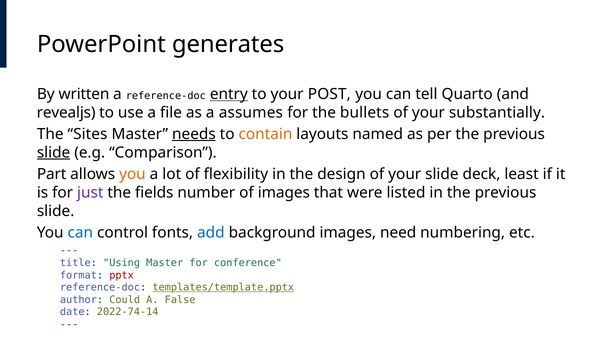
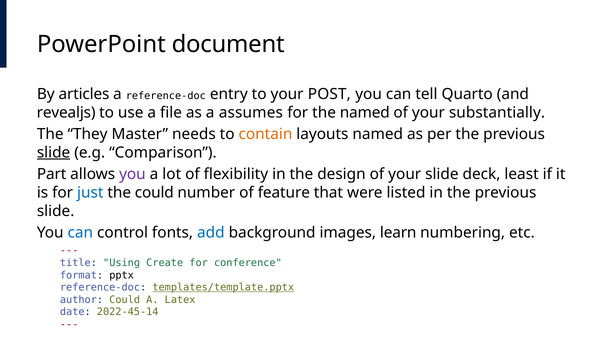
generates: generates -> document (228, 44)
written: written -> articles (84, 94)
entry underline: present -> none (229, 94)
the bullets: bullets -> named (365, 113)
Sites: Sites -> They (88, 134)
needs underline: present -> none (194, 134)
you colour: orange -> purple (132, 174)
just colour: purple -> blue (90, 193)
the fields: fields -> could (154, 193)
of images: images -> feature (284, 193)
need: need -> learn (398, 232)
Using Master: Master -> Create (165, 263)
pptx colour: red -> black (122, 275)
False: False -> Latex (180, 300)
2022-74-14: 2022-74-14 -> 2022-45-14 (128, 312)
